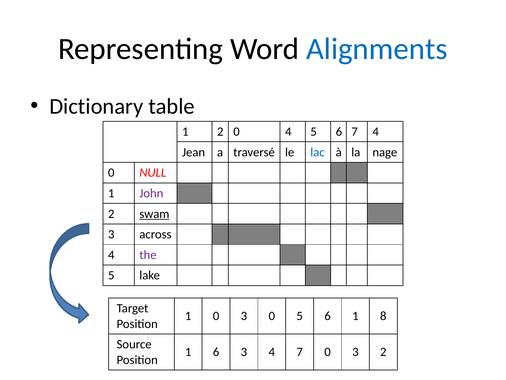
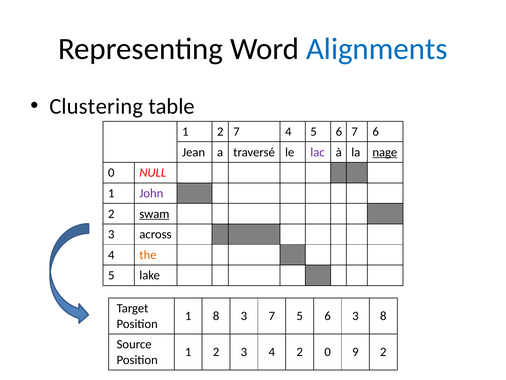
Dictionary: Dictionary -> Clustering (96, 106)
2 0: 0 -> 7 (237, 131)
7 4: 4 -> 6 (376, 131)
lac colour: blue -> purple (318, 152)
nage underline: none -> present (385, 152)
the colour: purple -> orange (148, 255)
1 0: 0 -> 8 (216, 316)
3 0: 0 -> 7 (272, 316)
6 1: 1 -> 3 (355, 316)
6: 6 -> 2 (216, 352)
4 7: 7 -> 2 (300, 352)
3: 3 -> 9 (355, 352)
